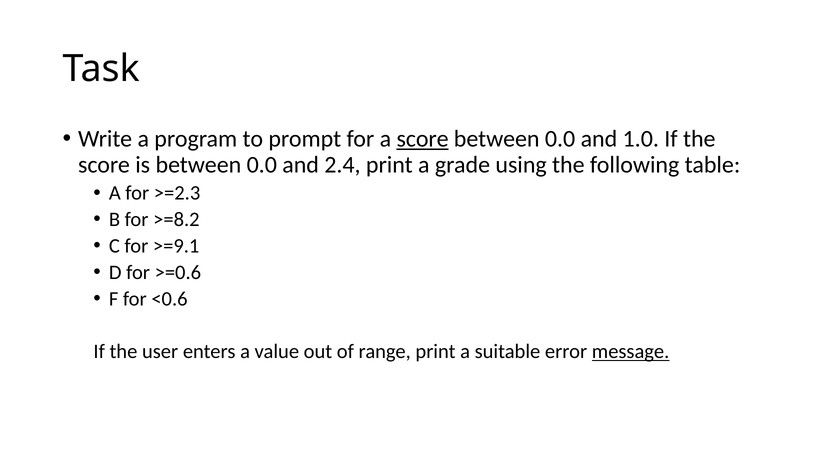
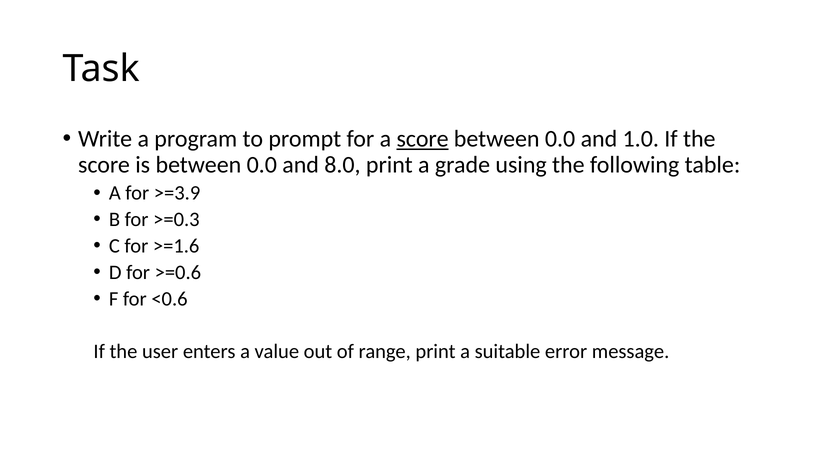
2.4: 2.4 -> 8.0 (342, 165)
>=2.3: >=2.3 -> >=3.9 (177, 193)
>=8.2: >=8.2 -> >=0.3 (176, 220)
>=9.1: >=9.1 -> >=1.6 (176, 246)
message underline: present -> none (631, 352)
